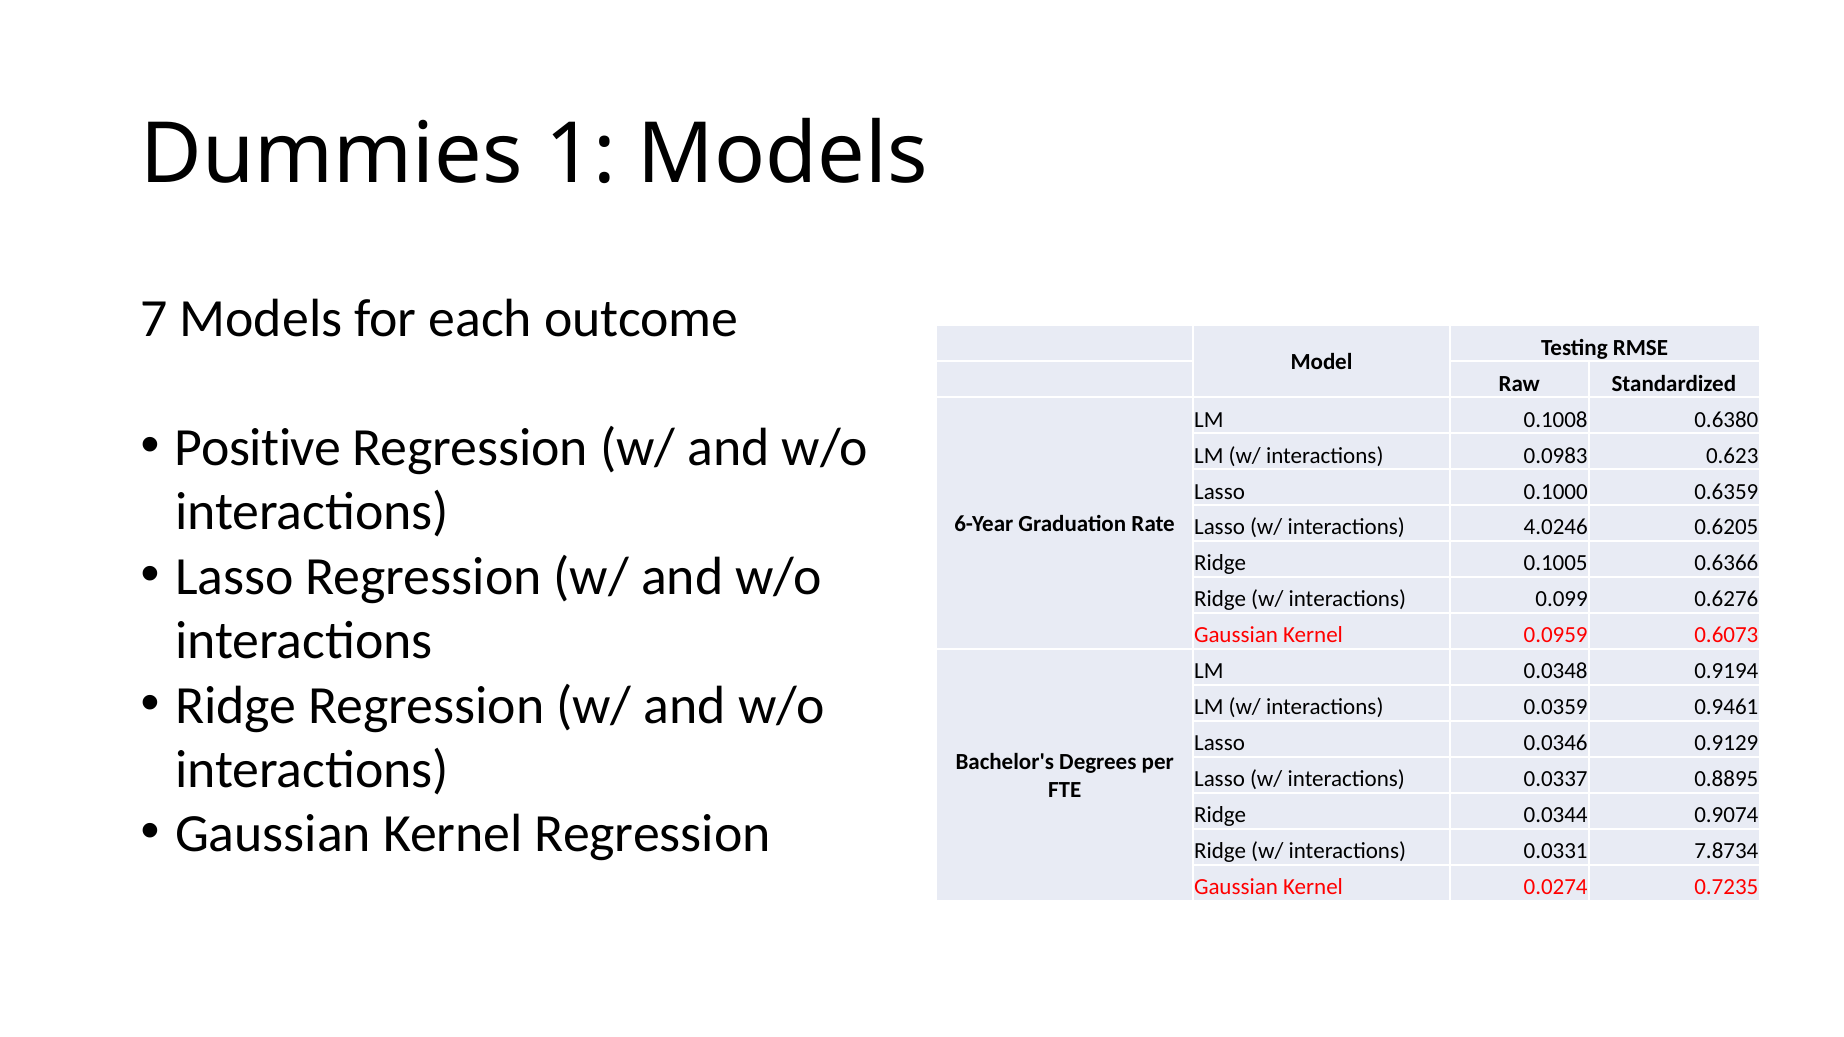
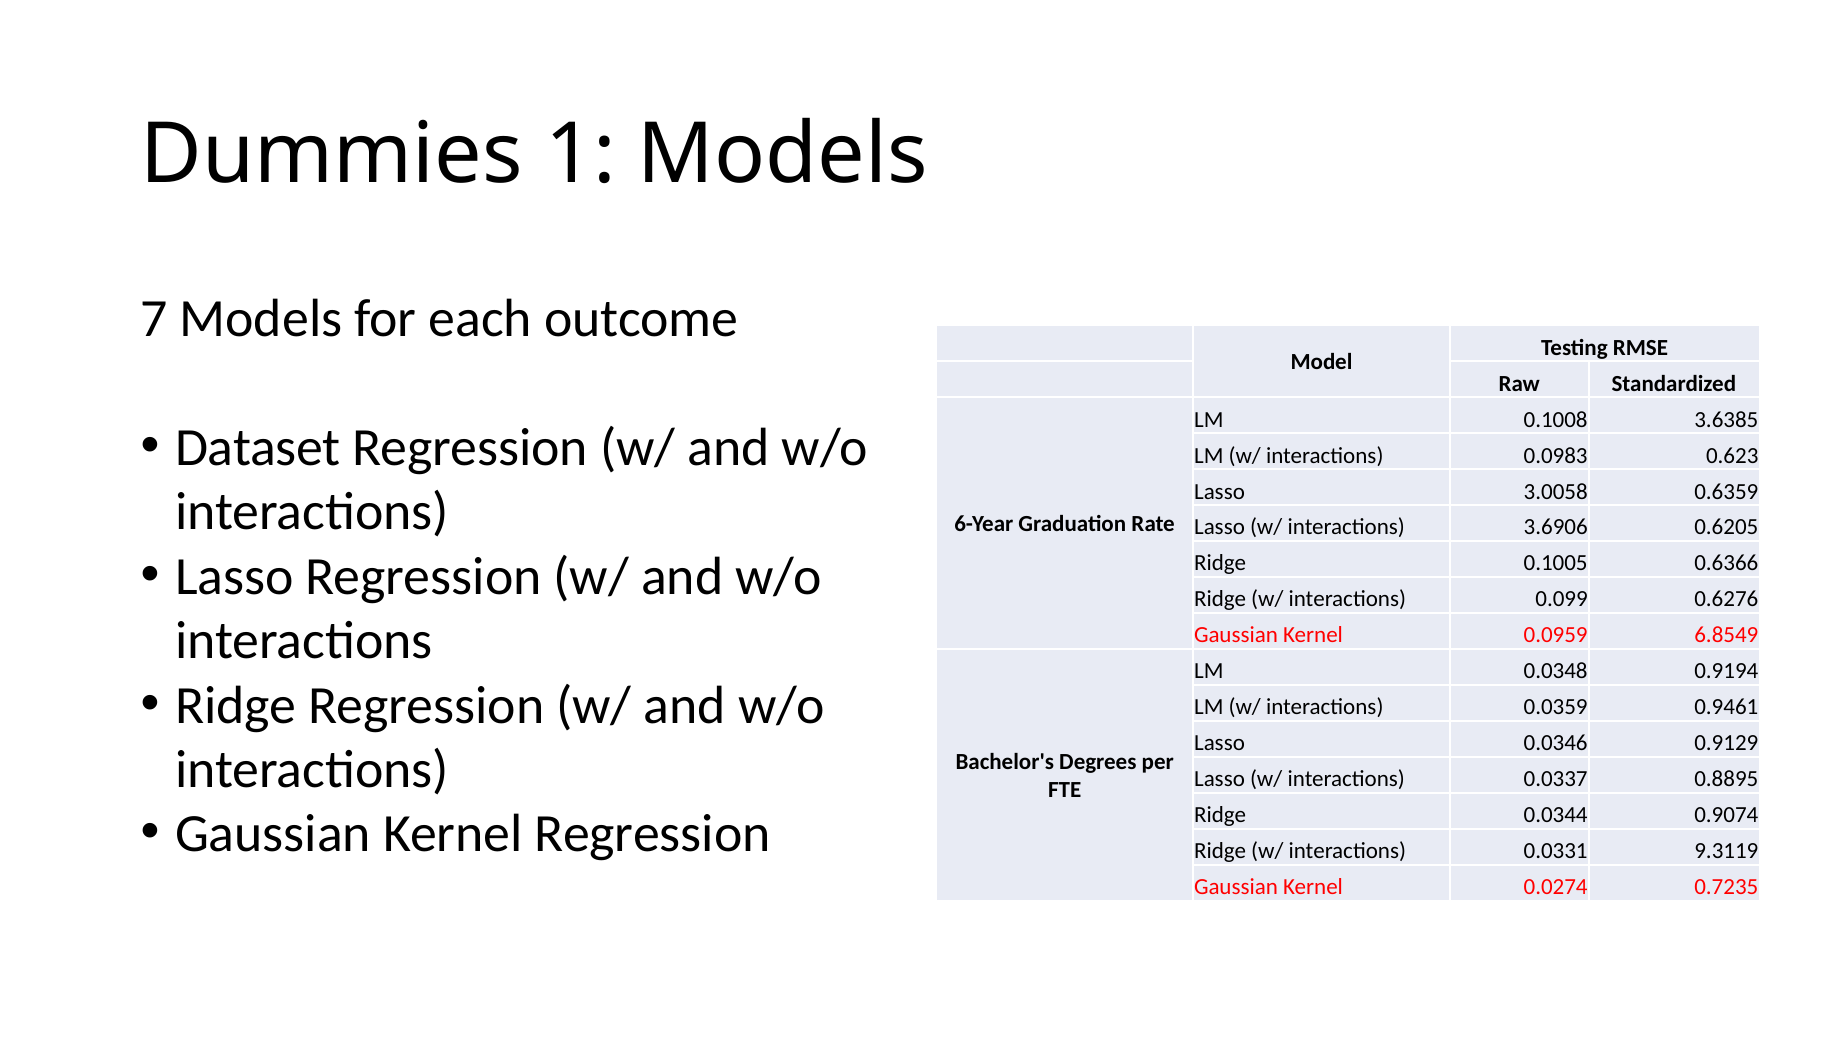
0.6380: 0.6380 -> 3.6385 (1726, 420)
Positive: Positive -> Dataset (258, 448)
0.1000: 0.1000 -> 3.0058 (1556, 492)
4.0246: 4.0246 -> 3.6906 (1556, 528)
0.6073: 0.6073 -> 6.8549 (1726, 635)
7.8734: 7.8734 -> 9.3119 (1726, 851)
